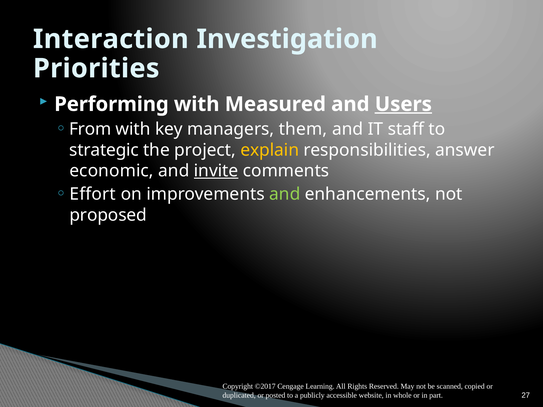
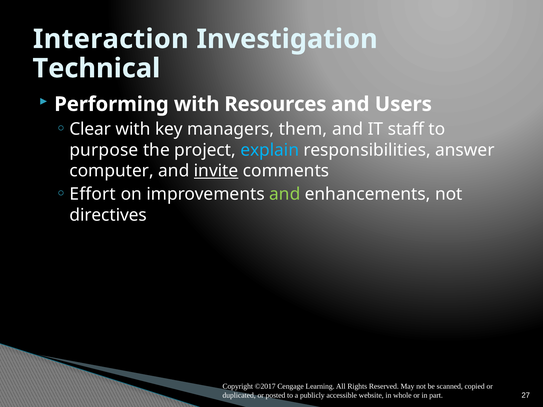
Priorities: Priorities -> Technical (96, 68)
Measured: Measured -> Resources (275, 104)
Users underline: present -> none (403, 104)
From: From -> Clear (90, 129)
strategic: strategic -> purpose (104, 150)
explain colour: yellow -> light blue (270, 150)
economic: economic -> computer (112, 171)
proposed: proposed -> directives (108, 215)
